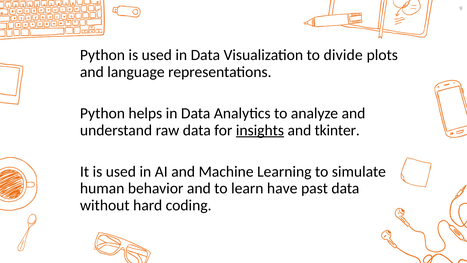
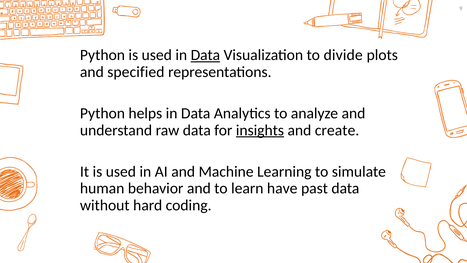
Data underline: none -> present (205, 55)
language: language -> specified (136, 72)
tkinter: tkinter -> create (337, 130)
